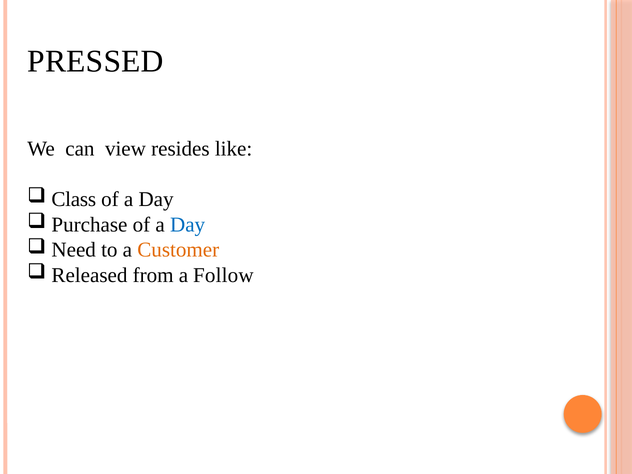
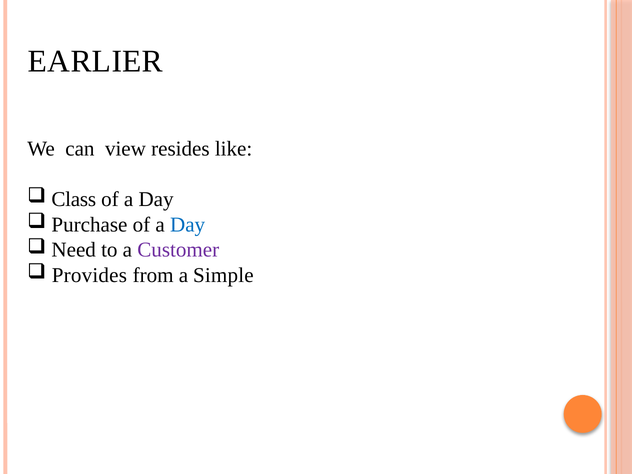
PRESSED: PRESSED -> EARLIER (95, 61)
Customer colour: orange -> purple (178, 250)
Released: Released -> Provides (89, 275)
Follow: Follow -> Simple (223, 275)
